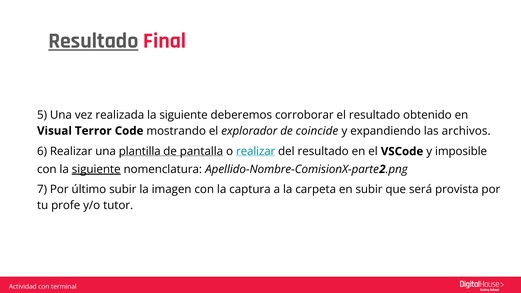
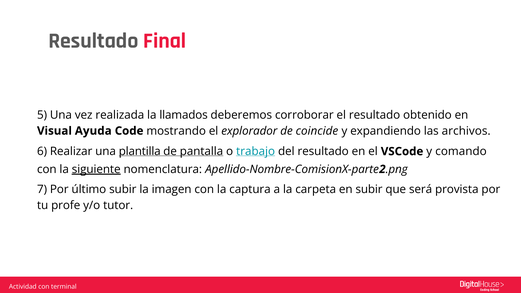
Resultado underline: present -> none (93, 41)
realizada la siguiente: siguiente -> llamados (184, 115)
Terror: Terror -> Ayuda (93, 131)
o realizar: realizar -> trabajo (256, 151)
imposible: imposible -> comando (461, 151)
